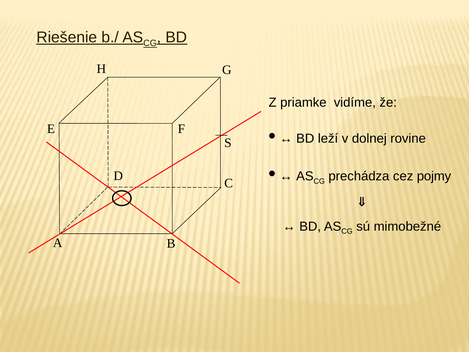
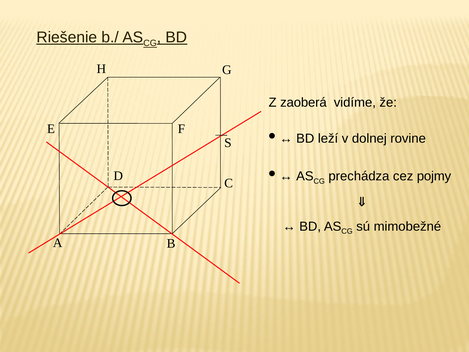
priamke: priamke -> zaoberá (303, 102)
